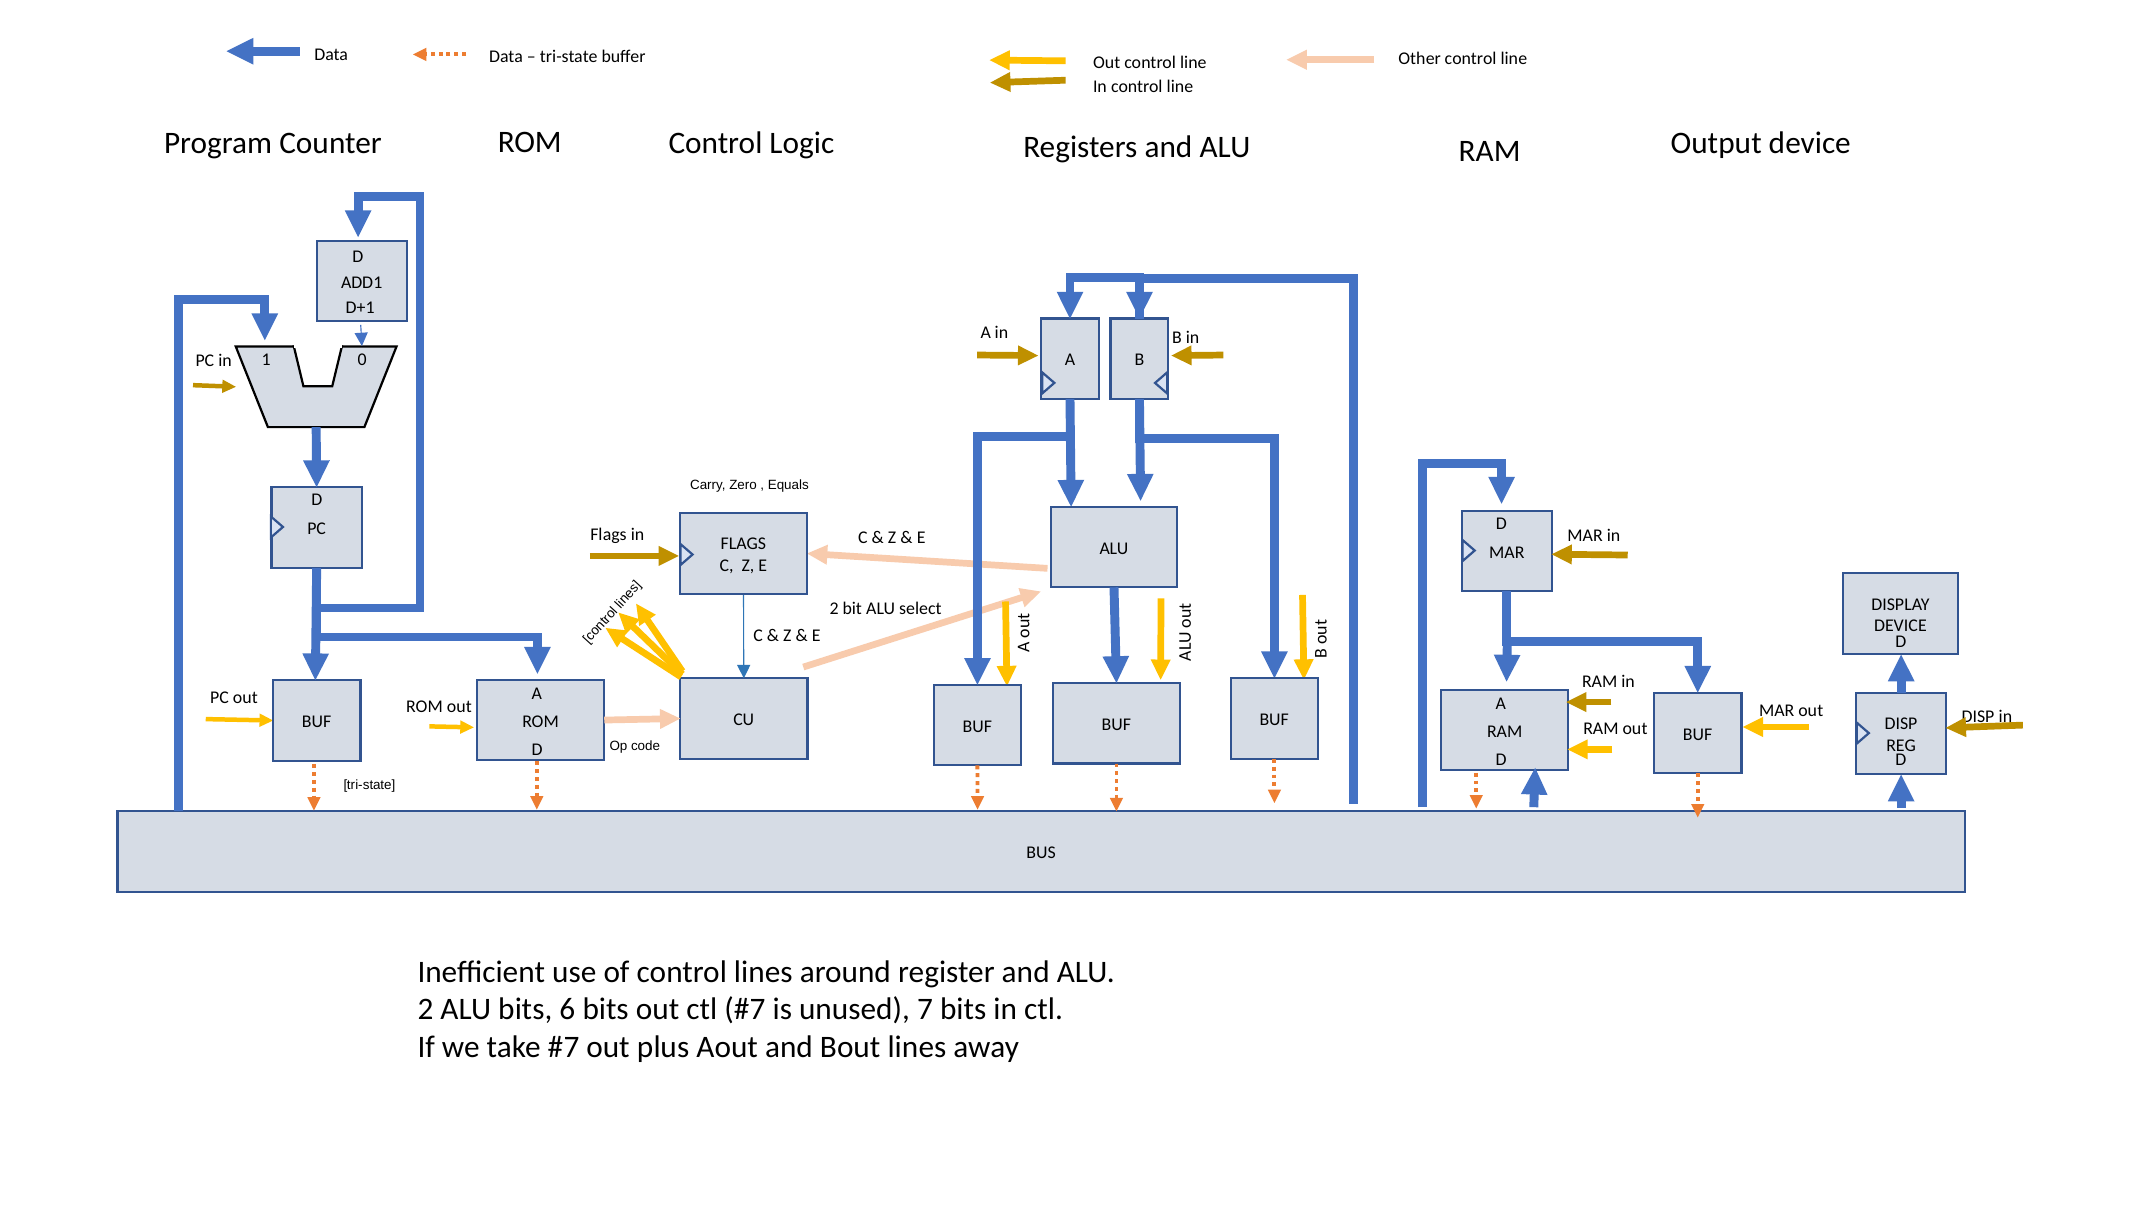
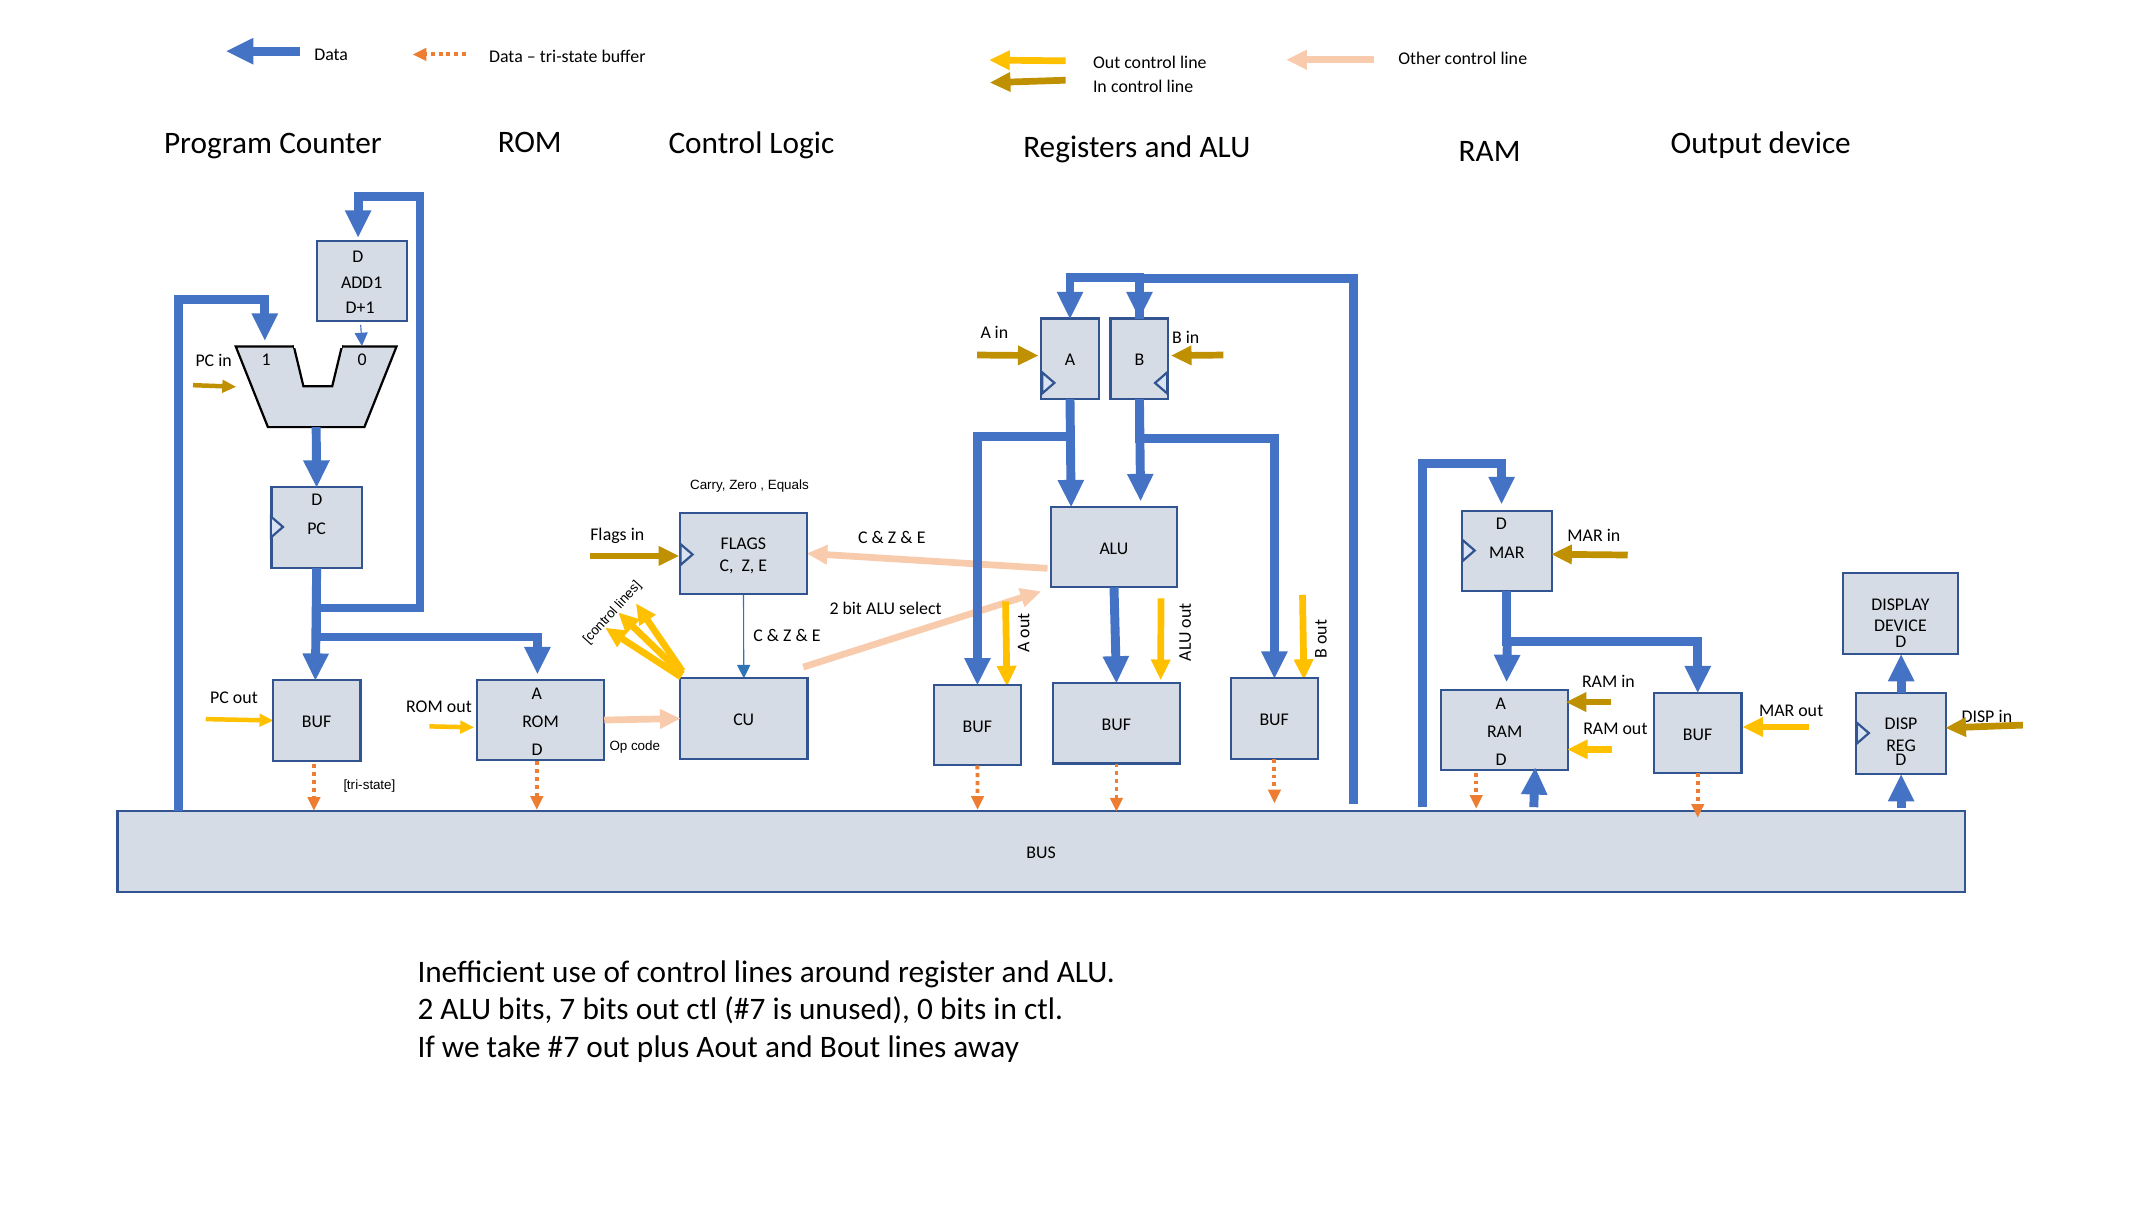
6: 6 -> 7 (567, 1009)
unused 7: 7 -> 0 (925, 1009)
